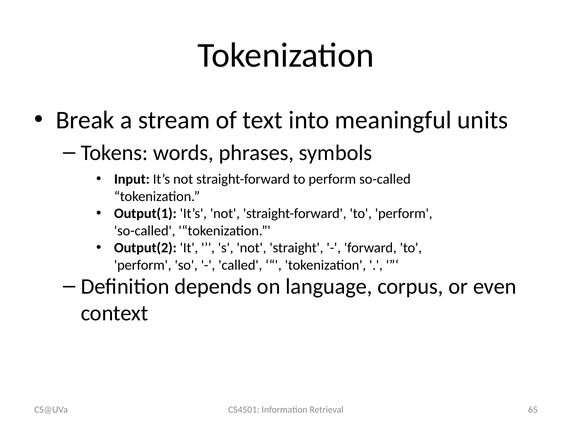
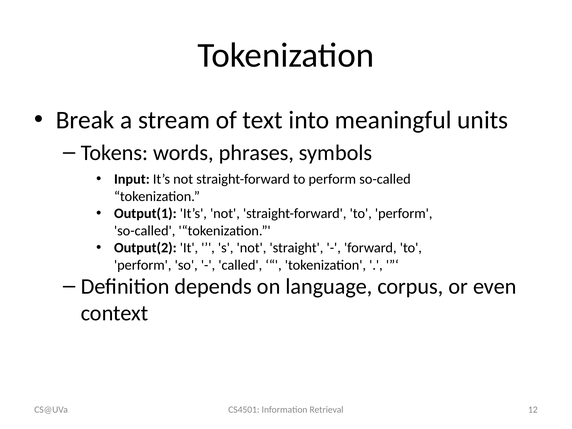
65: 65 -> 12 (533, 410)
